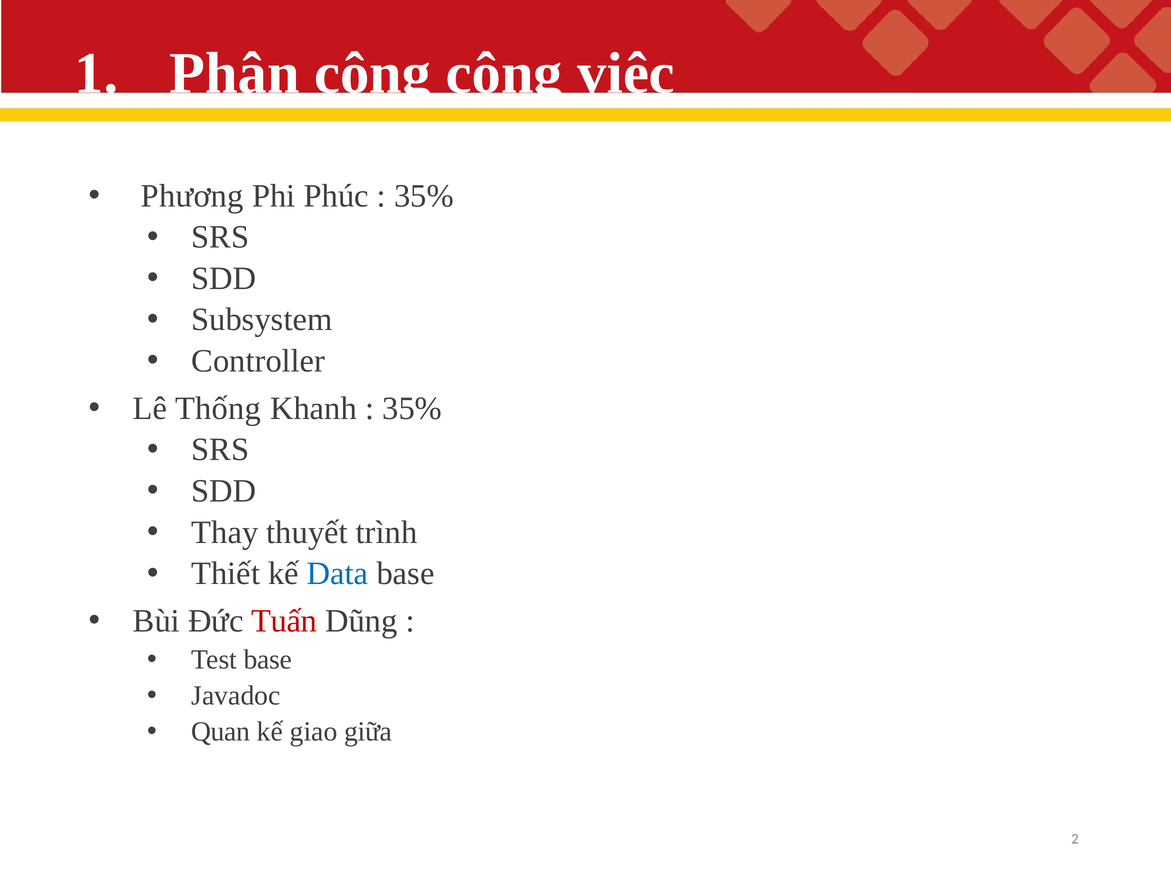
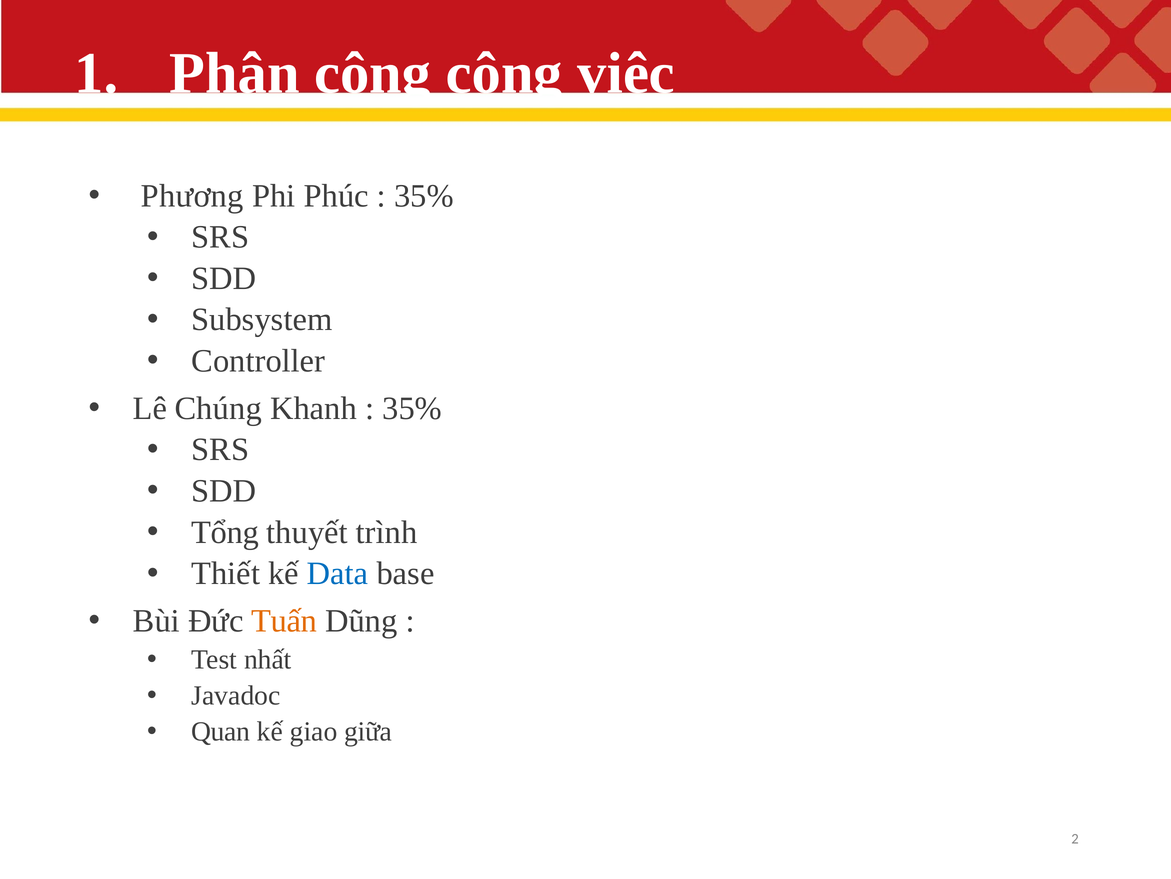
Thống: Thống -> Chúng (218, 408)
Thay: Thay -> Tổng (225, 532)
Tuấn colour: red -> orange (284, 621)
Test base: base -> nhất (268, 659)
